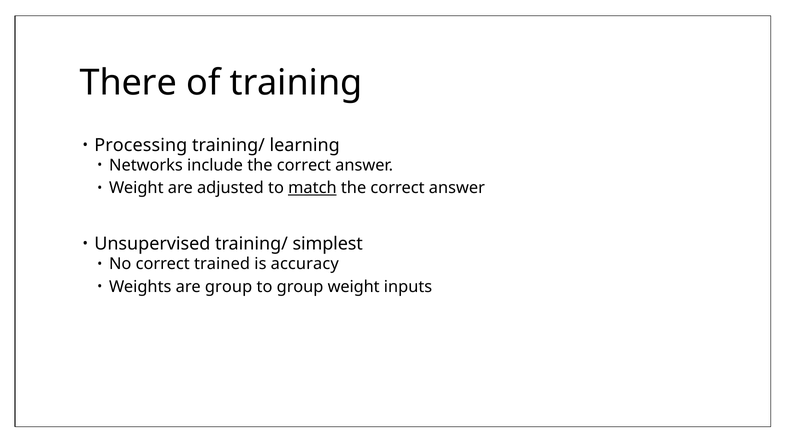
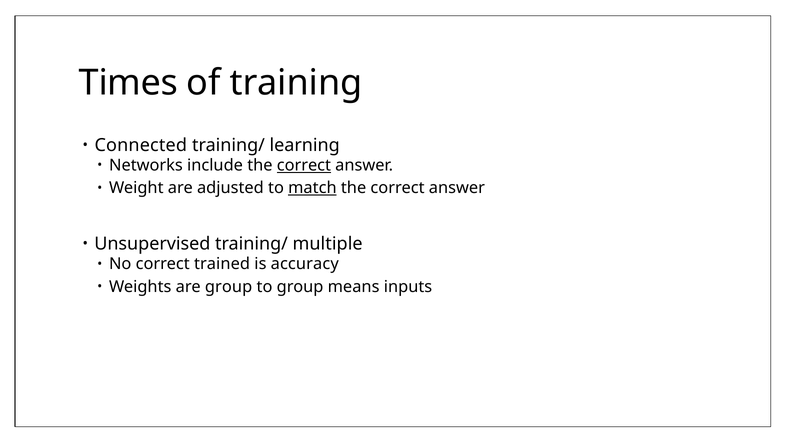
There: There -> Times (128, 83)
Processing: Processing -> Connected (141, 145)
correct underline: none -> present (304, 165)
simplest: simplest -> multiple (328, 244)
group weight: weight -> means (354, 287)
